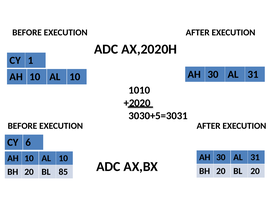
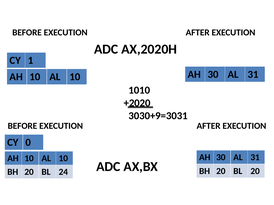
3030+5=3031: 3030+5=3031 -> 3030+9=3031 (158, 116)
6: 6 -> 0 (28, 143)
85: 85 -> 24 (63, 172)
